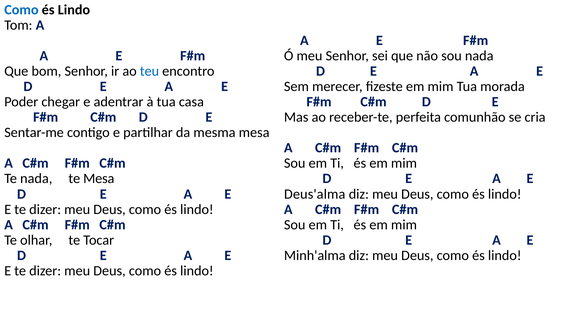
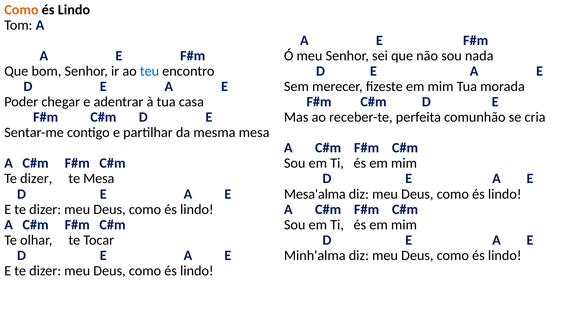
Como colour: blue -> orange (21, 10)
nada: nada -> dizer (36, 178)
Deus'alma: Deus'alma -> Mesa'alma (315, 194)
